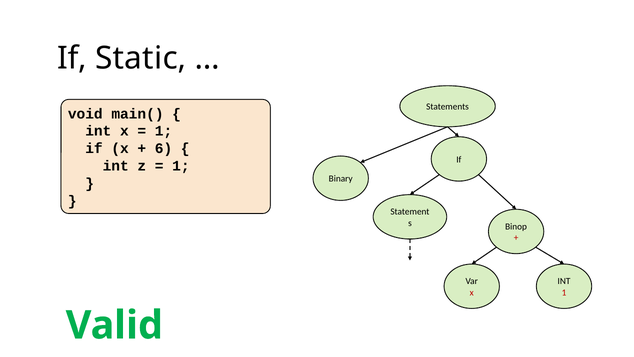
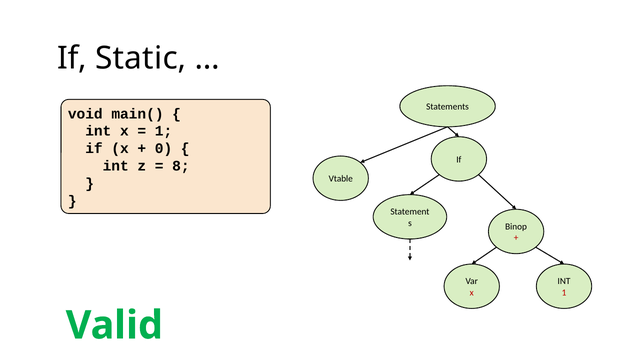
6: 6 -> 0 (164, 148)
1: 1 -> 8 (181, 166)
Binary: Binary -> Vtable (341, 179)
